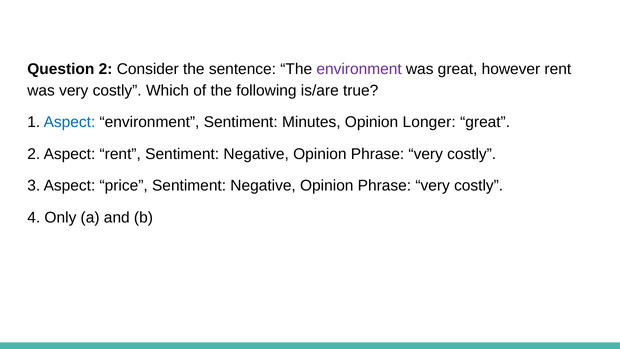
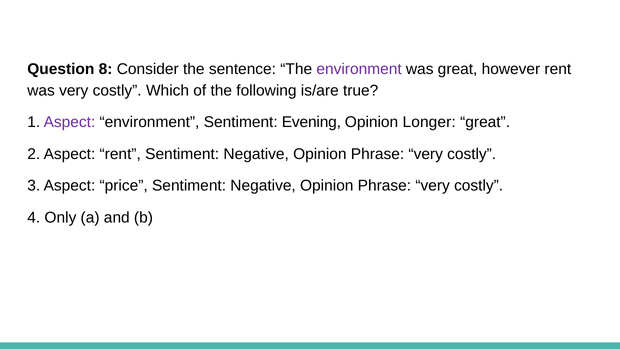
Question 2: 2 -> 8 (106, 69)
Aspect colour: blue -> purple (69, 122)
Minutes: Minutes -> Evening (311, 122)
